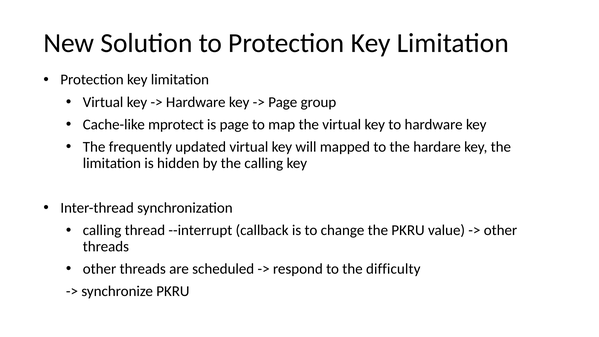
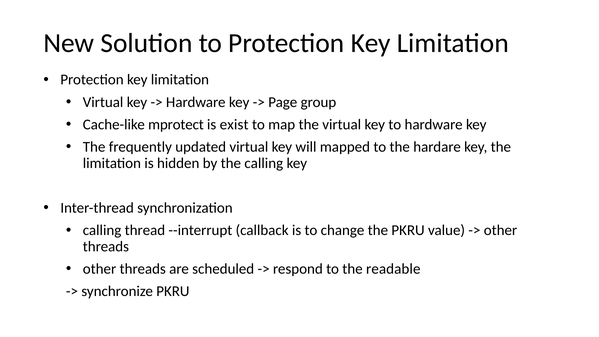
is page: page -> exist (234, 124)
difficulty: difficulty -> readable (393, 269)
